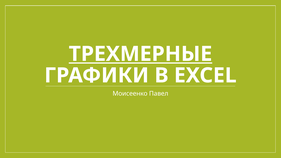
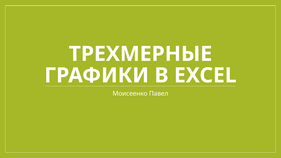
ТРЕХМЕРНЫЕ underline: present -> none (140, 54)
